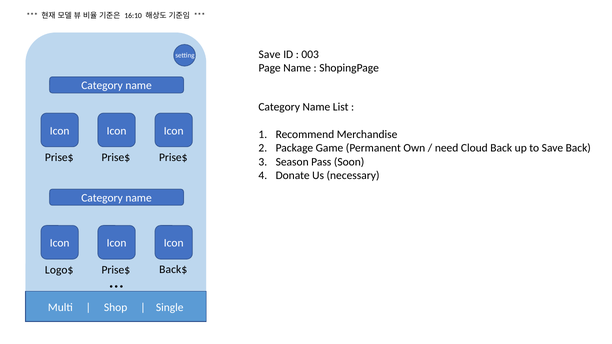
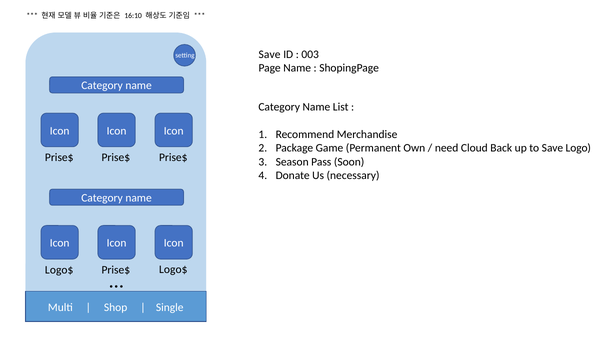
Save Back: Back -> Logo (578, 148)
Prise$ Back$: Back$ -> Logo$ (173, 270)
